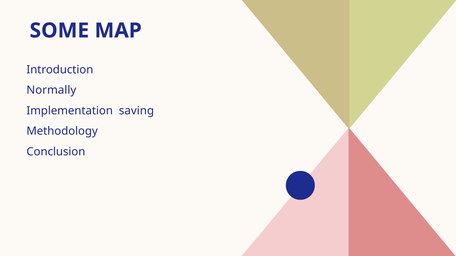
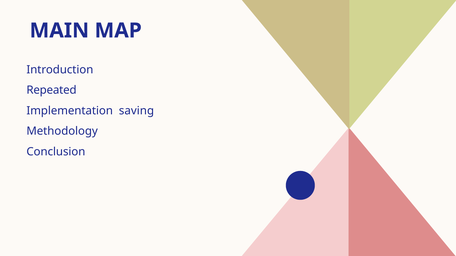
SOME: SOME -> MAIN (59, 31)
Normally: Normally -> Repeated (52, 90)
